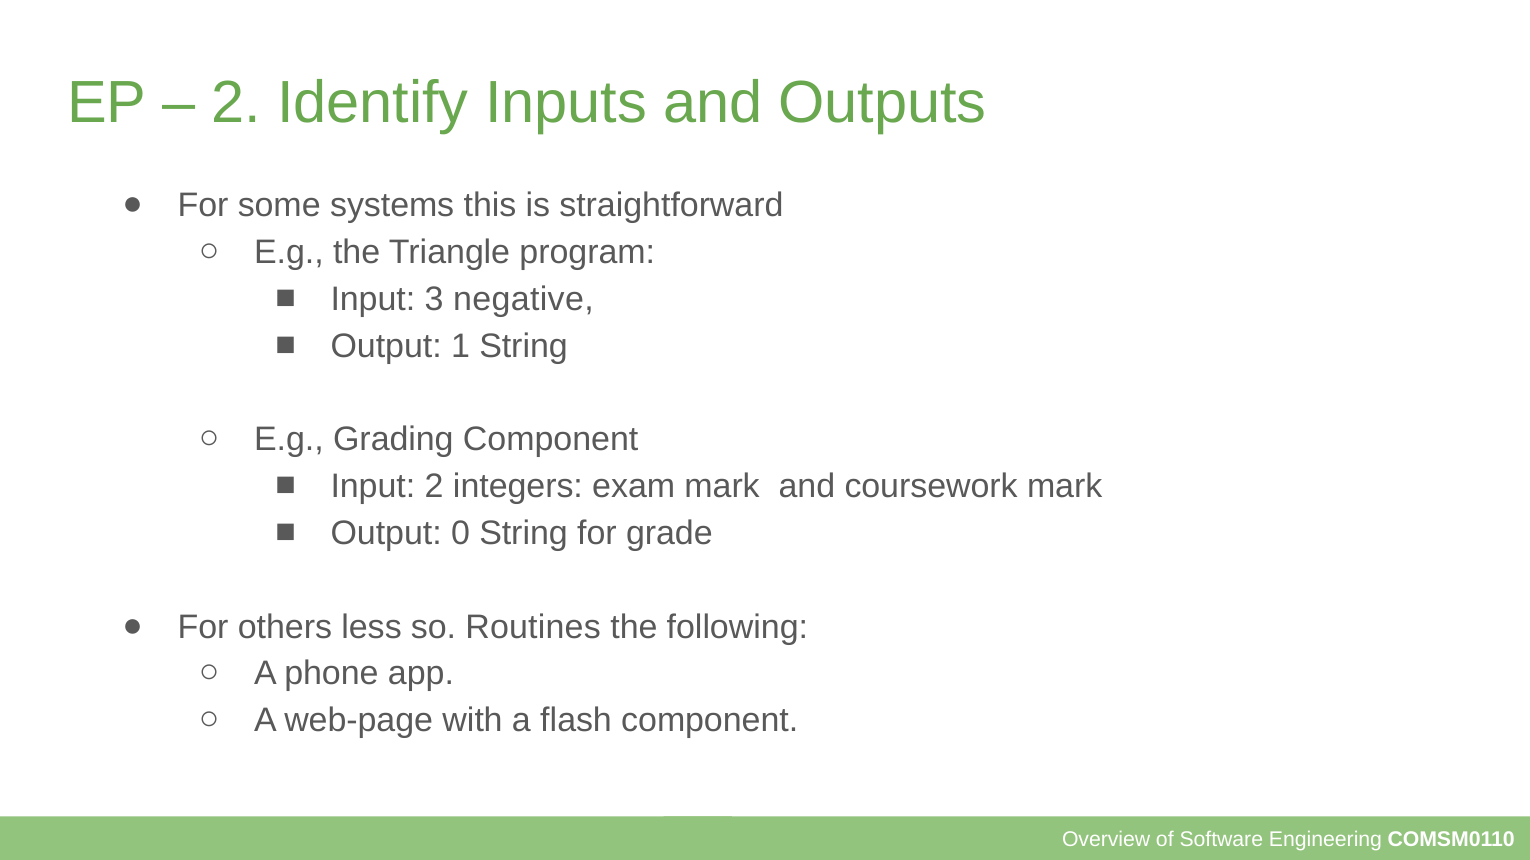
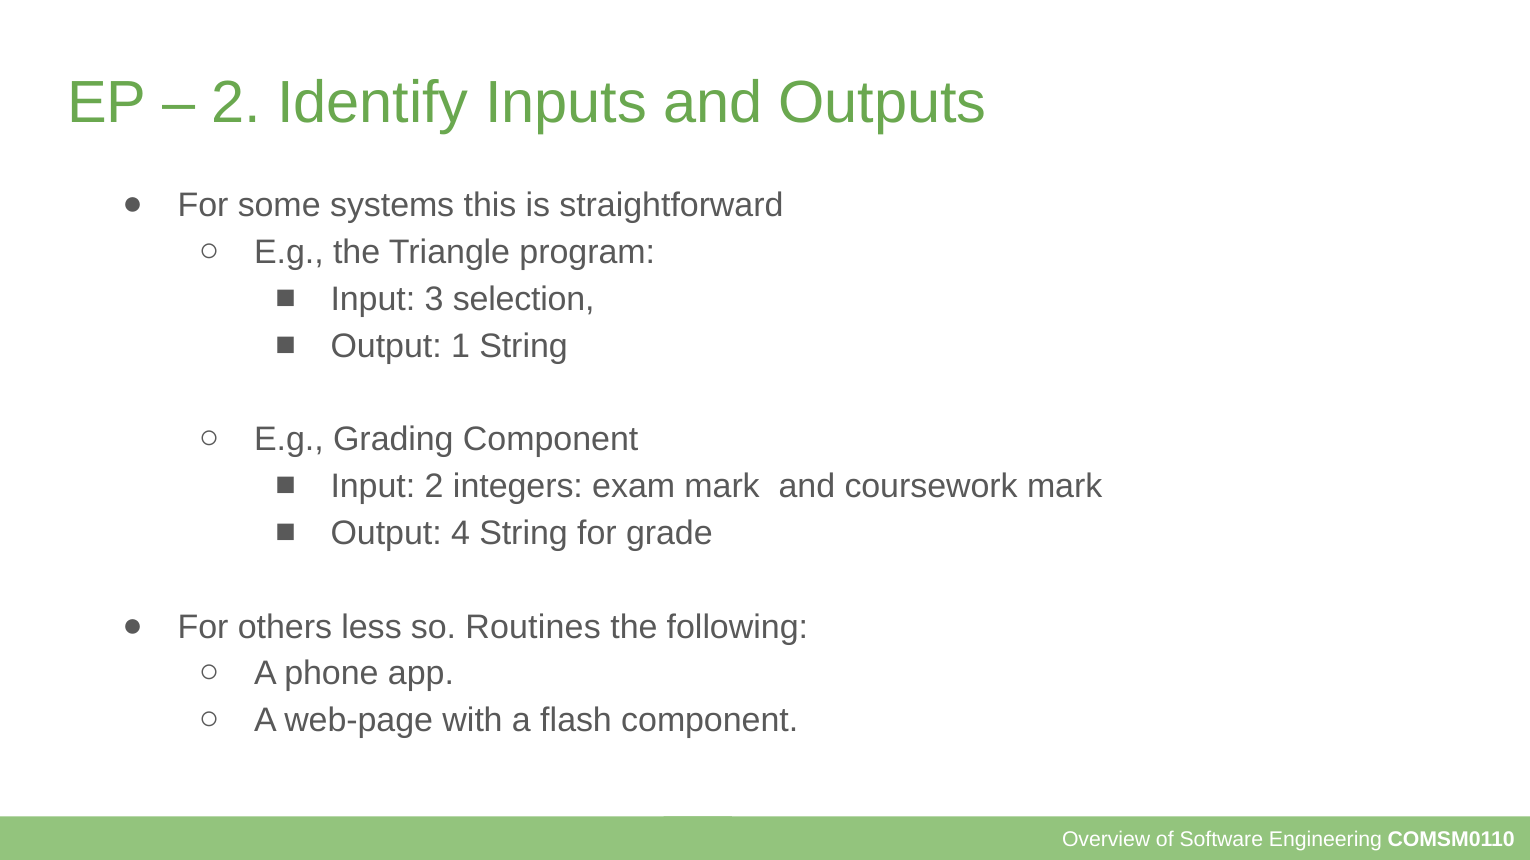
negative: negative -> selection (524, 299)
0: 0 -> 4 (461, 534)
